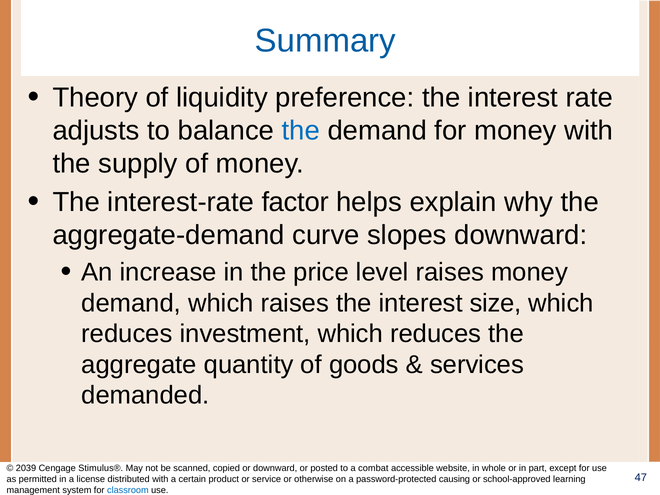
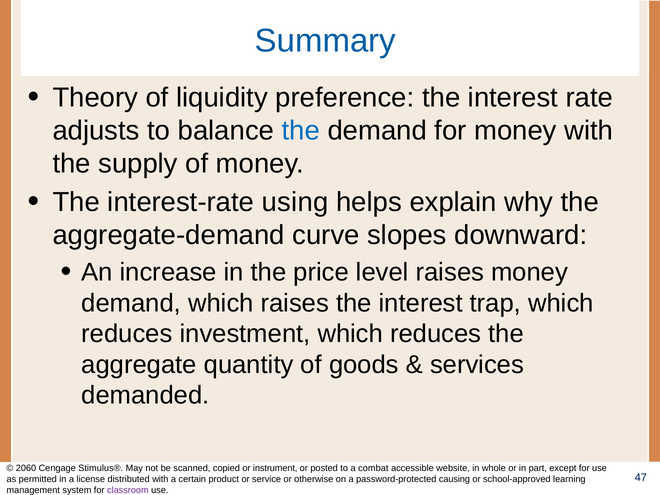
factor: factor -> using (295, 202)
size: size -> trap (495, 303)
2039: 2039 -> 2060 (26, 468)
or downward: downward -> instrument (275, 468)
classroom colour: blue -> purple (128, 490)
